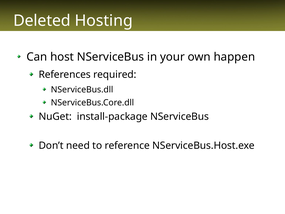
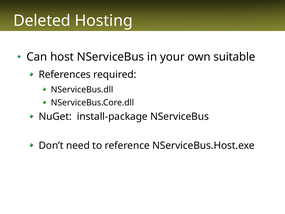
happen: happen -> suitable (234, 57)
